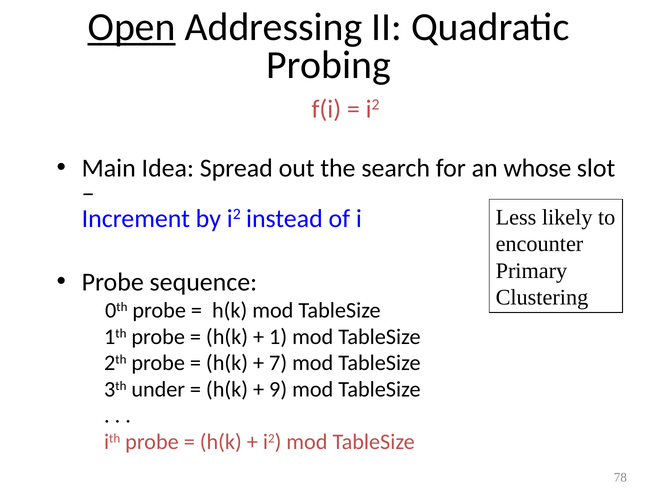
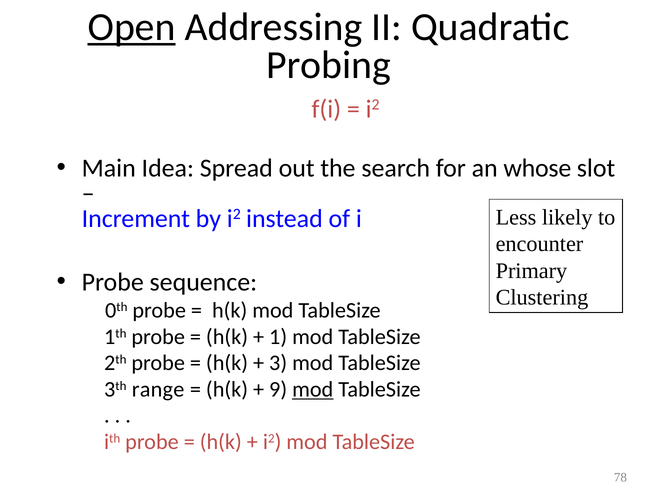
7: 7 -> 3 (278, 363)
under: under -> range (158, 390)
mod underline: none -> present (313, 390)
